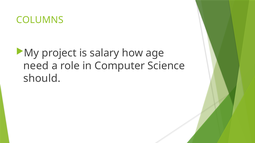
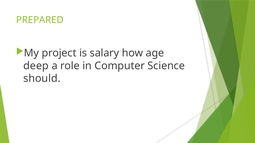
COLUMNS: COLUMNS -> PREPARED (40, 20)
need: need -> deep (36, 66)
